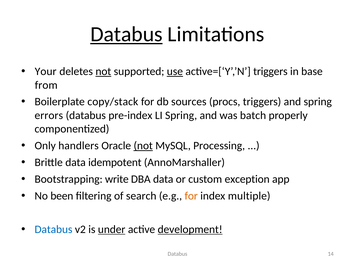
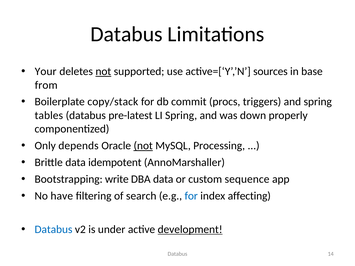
Databus underline: present -> none (126, 34)
use underline: present -> none (175, 71)
active=[‘Y’,’N triggers: triggers -> sources (270, 71)
sources: sources -> commit (189, 102)
errors: errors -> tables (49, 115)
pre-index: pre-index -> pre-latest (130, 115)
batch: batch -> down (253, 115)
handlers: handlers -> depends (79, 146)
exception: exception -> sequence (247, 179)
been: been -> have (62, 196)
for colour: orange -> blue (191, 196)
multiple: multiple -> affecting (249, 196)
under underline: present -> none (112, 230)
